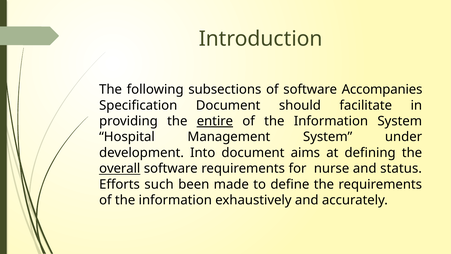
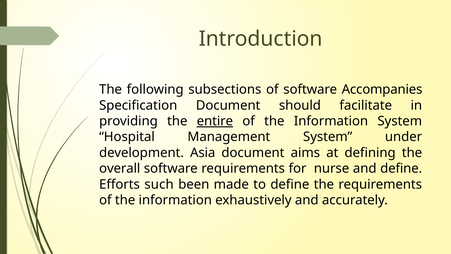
Into: Into -> Asia (203, 153)
overall underline: present -> none (120, 168)
and status: status -> define (401, 168)
